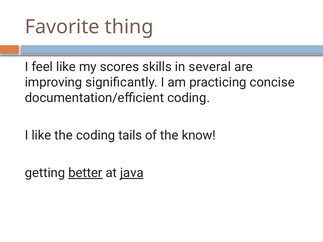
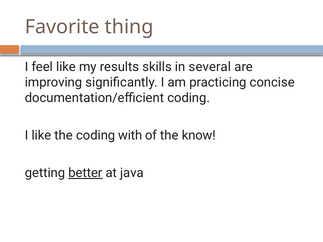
scores: scores -> results (119, 67)
tails: tails -> with (130, 136)
java underline: present -> none (132, 173)
